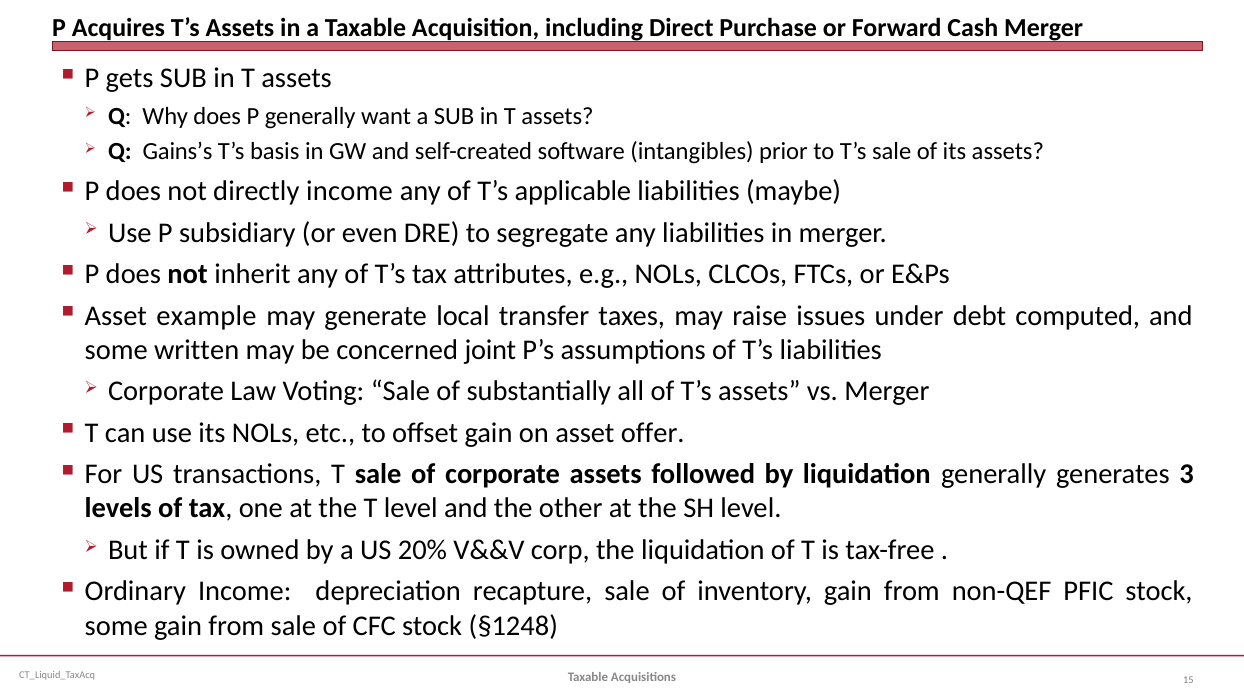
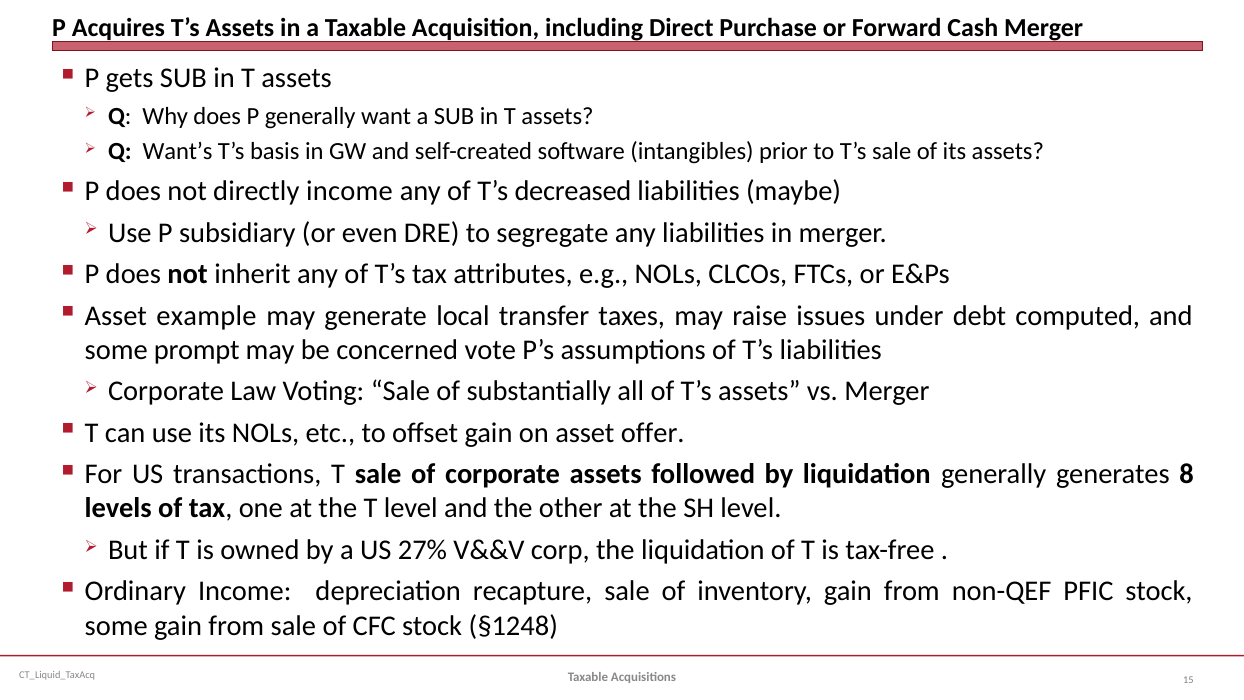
Gains’s: Gains’s -> Want’s (178, 152)
applicable: applicable -> decreased (573, 191)
written: written -> prompt (197, 350)
joint: joint -> vote (490, 350)
3: 3 -> 8 (1187, 474)
20%: 20% -> 27% (422, 550)
